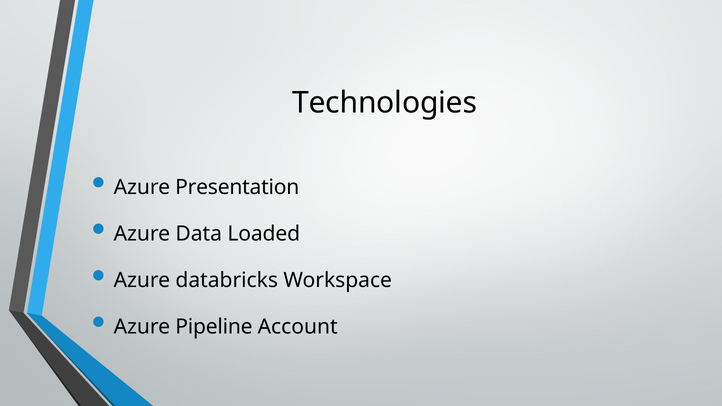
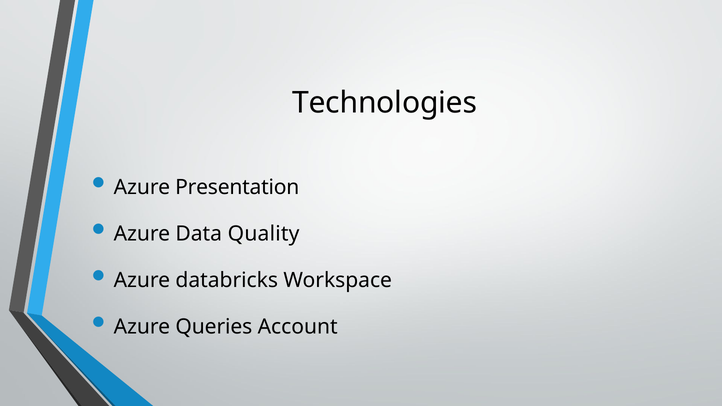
Loaded: Loaded -> Quality (264, 234)
Pipeline: Pipeline -> Queries (214, 327)
